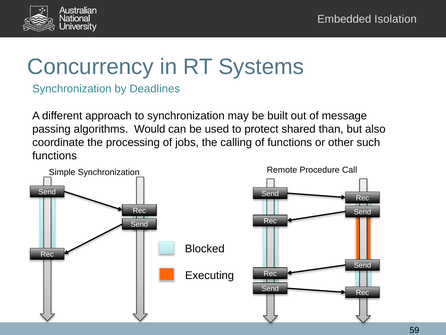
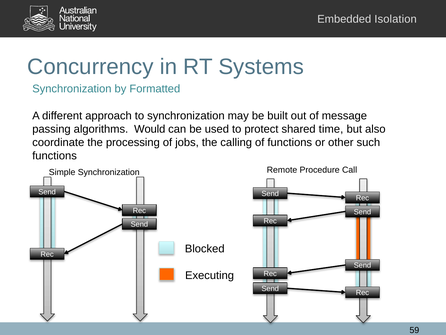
Deadlines: Deadlines -> Formatted (155, 89)
than: than -> time (331, 129)
